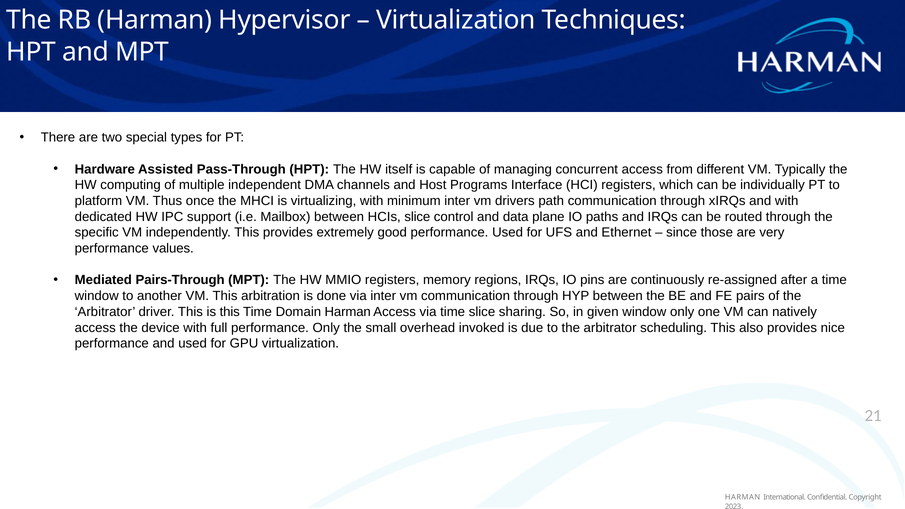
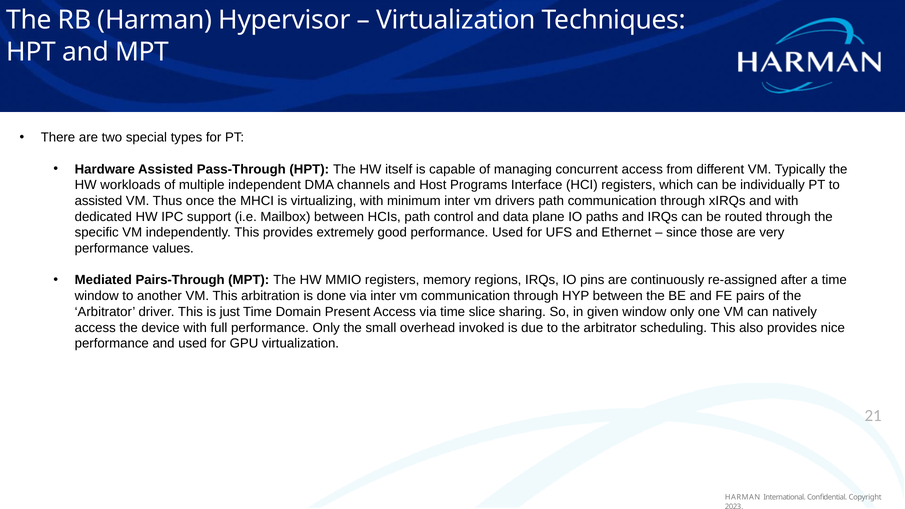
computing: computing -> workloads (130, 185)
platform: platform -> assisted (98, 201)
HCIs slice: slice -> path (417, 217)
is this: this -> just (230, 312)
Domain Harman: Harman -> Present (348, 312)
